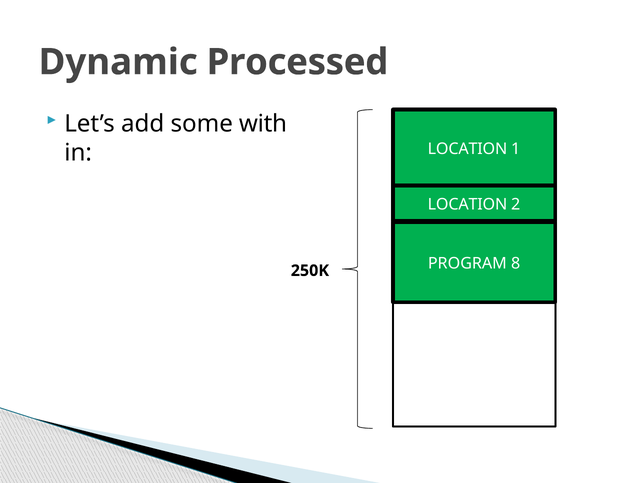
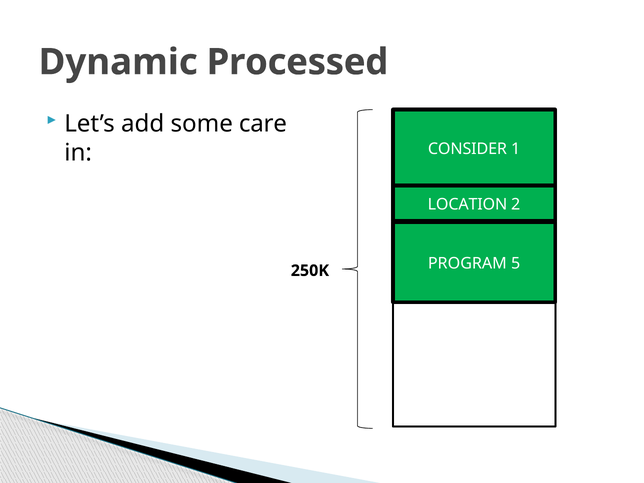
with: with -> care (263, 124)
LOCATION: LOCATION -> CONSIDER (467, 149)
8: 8 -> 5 (516, 263)
